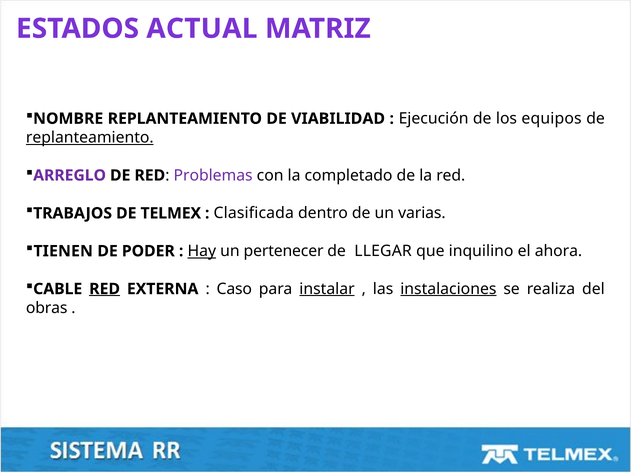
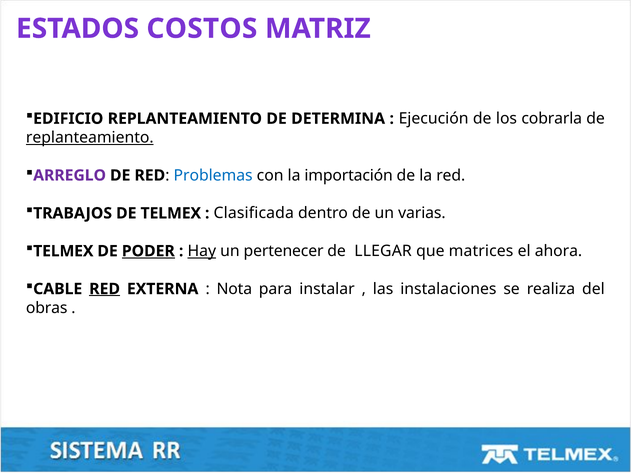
ACTUAL: ACTUAL -> COSTOS (202, 29)
NOMBRE: NOMBRE -> EDIFICIO (68, 119)
VIABILIDAD: VIABILIDAD -> DETERMINA (338, 119)
equipos: equipos -> cobrarla (552, 119)
Problemas colour: purple -> blue (213, 175)
completado: completado -> importación (349, 175)
TIENEN: TIENEN -> TELMEX (63, 251)
PODER underline: none -> present (148, 251)
inquilino: inquilino -> matrices (481, 251)
Caso: Caso -> Nota (234, 289)
instalar underline: present -> none (327, 289)
instalaciones underline: present -> none (448, 289)
